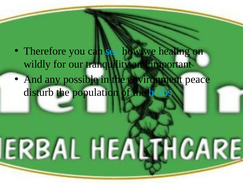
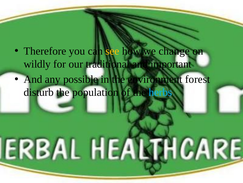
see colour: light blue -> yellow (112, 51)
healing: healing -> change (174, 51)
tranquility: tranquility -> traditional (108, 64)
peace: peace -> forest (198, 79)
